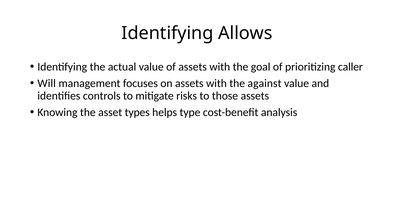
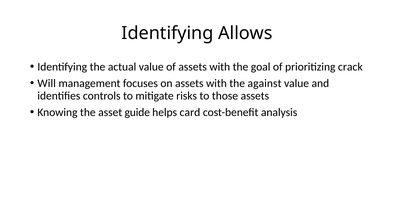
caller: caller -> crack (350, 67)
types: types -> guide (137, 112)
type: type -> card (190, 112)
